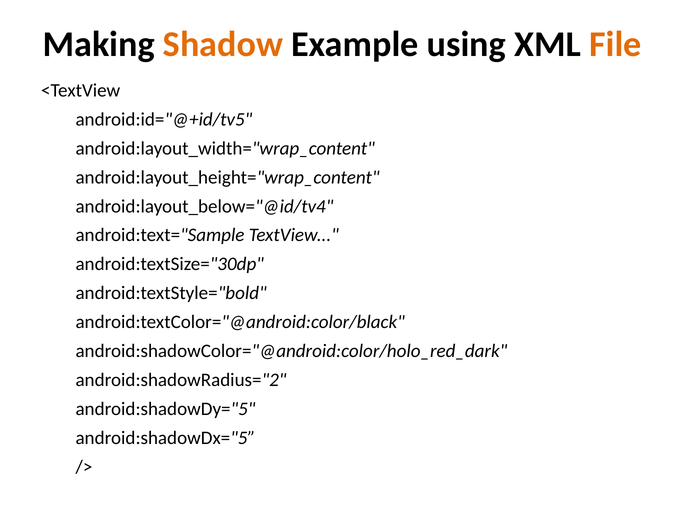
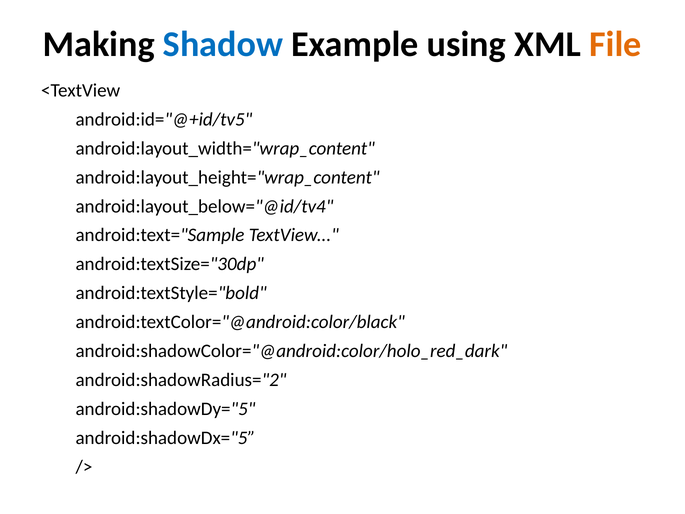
Shadow colour: orange -> blue (223, 44)
